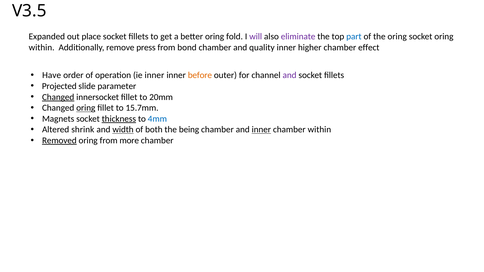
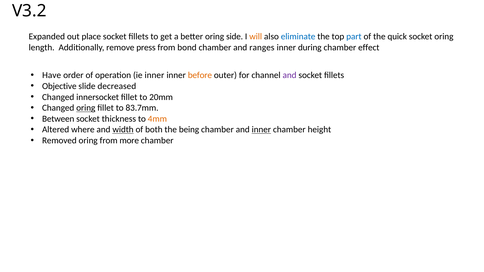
V3.5: V3.5 -> V3.2 (29, 11)
fold: fold -> side (235, 37)
will colour: purple -> orange (256, 37)
eliminate colour: purple -> blue (298, 37)
the oring: oring -> quick (397, 37)
within: within -> length (42, 48)
quality: quality -> ranges (262, 48)
higher: higher -> during (310, 48)
Projected: Projected -> Objective (59, 86)
parameter: parameter -> decreased (117, 86)
Changed underline: present -> none (58, 97)
15.7mm: 15.7mm -> 83.7mm (142, 108)
Magnets: Magnets -> Between (58, 119)
thickness underline: present -> none (119, 119)
4mm colour: blue -> orange (157, 119)
shrink: shrink -> where (83, 130)
chamber within: within -> height (319, 130)
Removed underline: present -> none (59, 141)
